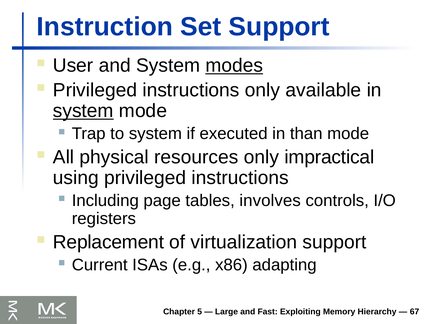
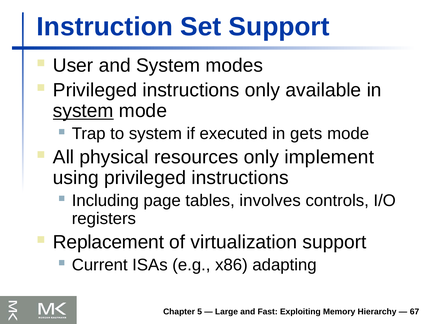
modes underline: present -> none (234, 66)
than: than -> gets (306, 134)
impractical: impractical -> implement (329, 157)
